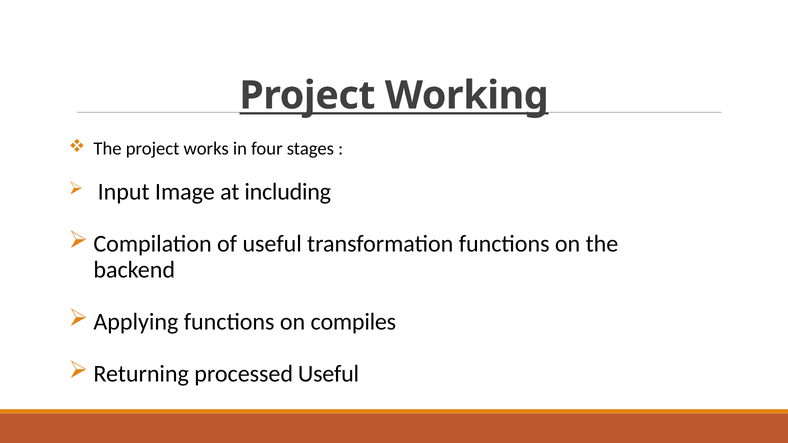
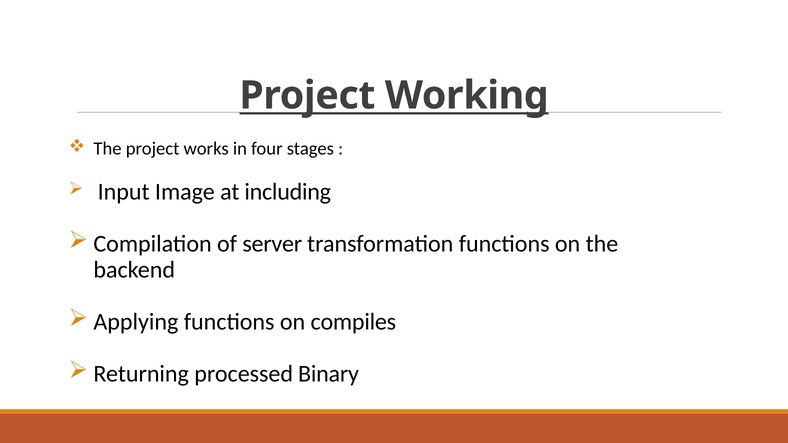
of useful: useful -> server (272, 244)
processed Useful: Useful -> Binary (328, 374)
